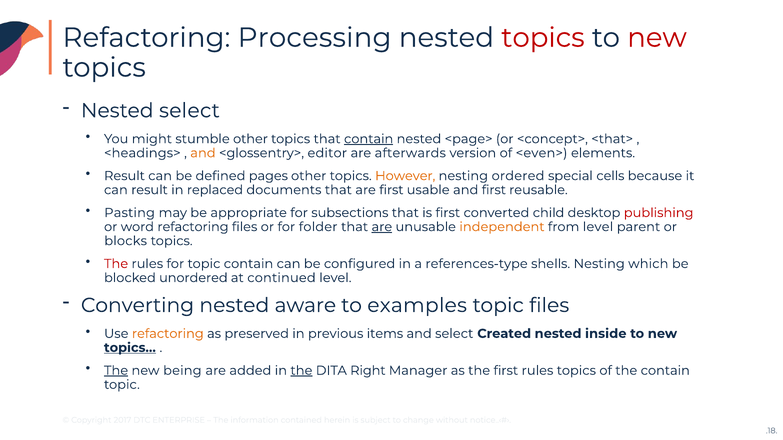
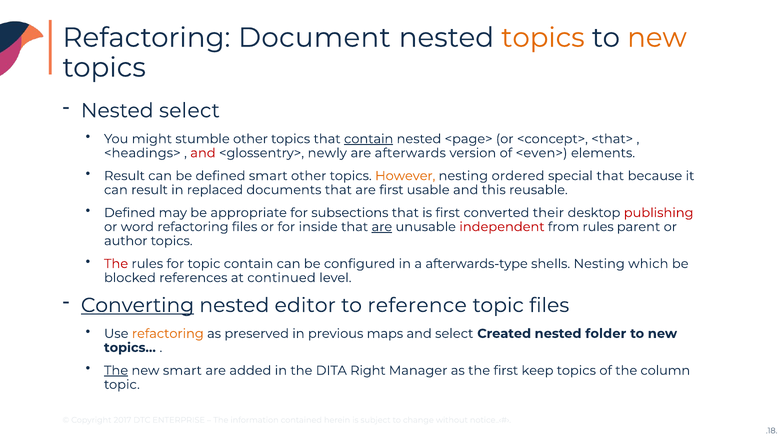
Processing: Processing -> Document (314, 38)
topics colour: red -> orange (543, 38)
new colour: red -> orange (657, 38)
and colour: orange -> red (203, 153)
editor: editor -> newly (327, 153)
defined pages: pages -> smart (268, 176)
special cells: cells -> that (610, 176)
and first: first -> this (494, 190)
Pasting: Pasting -> Defined (130, 213)
child: child -> their (548, 213)
folder: folder -> inside (318, 227)
independent colour: orange -> red (502, 227)
from level: level -> rules (598, 227)
blocks: blocks -> author (126, 241)
references-type: references-type -> afterwards-type (477, 264)
unordered: unordered -> references (193, 278)
Converting underline: none -> present (138, 306)
aware: aware -> editor (305, 306)
examples: examples -> reference (417, 306)
items: items -> maps (385, 334)
inside: inside -> folder (606, 334)
topics… underline: present -> none (130, 348)
new being: being -> smart (182, 371)
the underline: present -> none (301, 371)
first rules: rules -> keep (538, 371)
the contain: contain -> column (665, 371)
